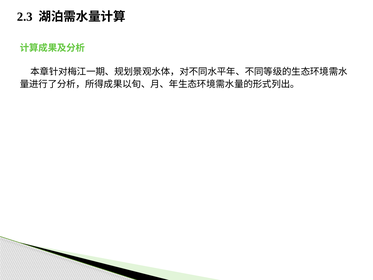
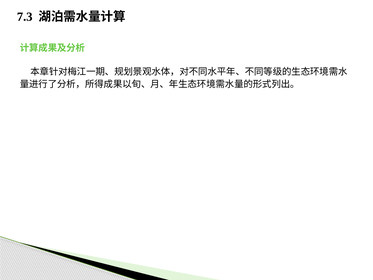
2.3: 2.3 -> 7.3 (25, 17)
